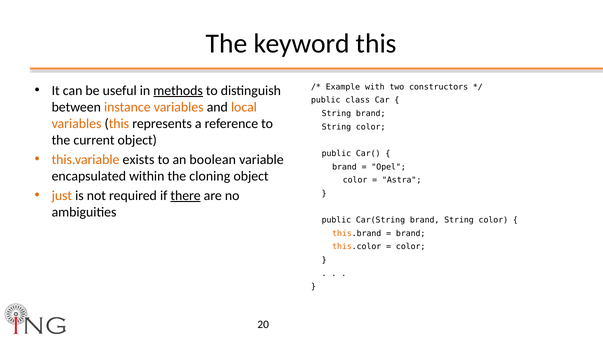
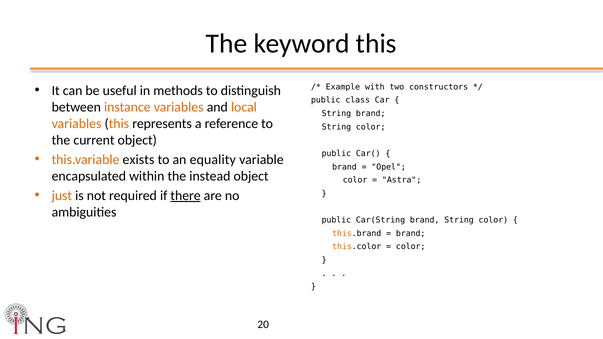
methods underline: present -> none (178, 91)
boolean: boolean -> equality (213, 160)
cloning: cloning -> instead (210, 176)
